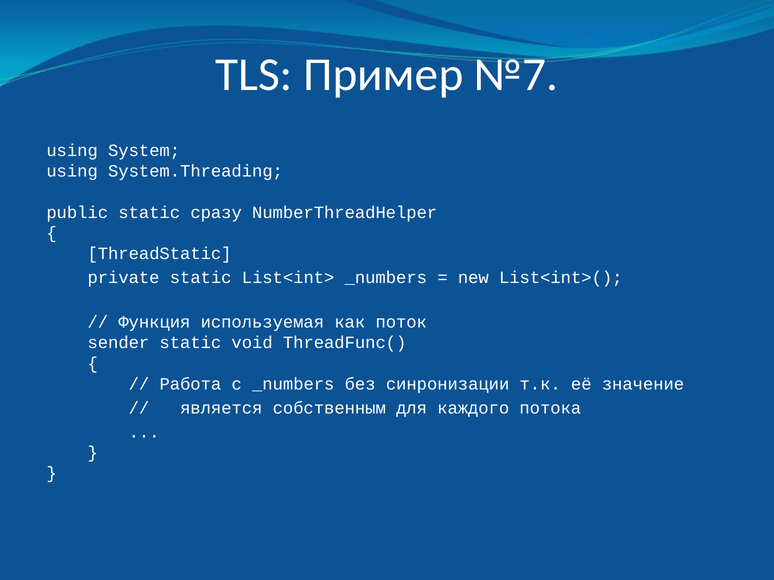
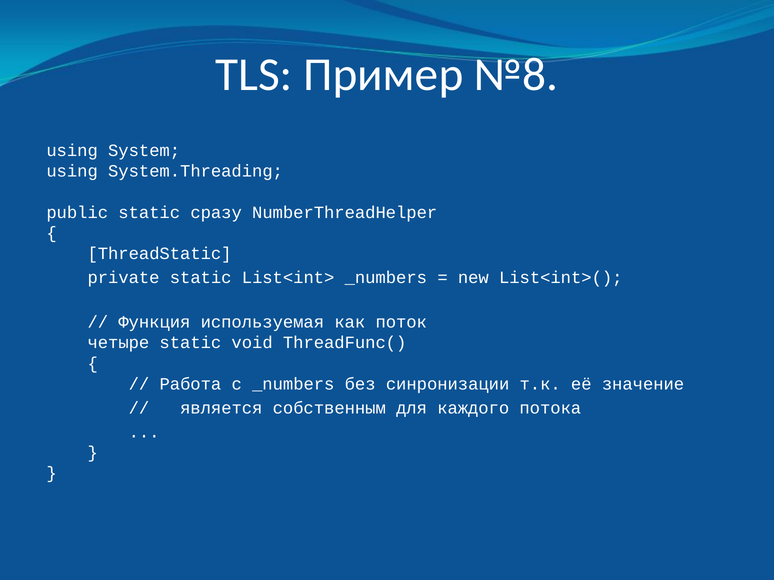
№7: №7 -> №8 (516, 75)
sender: sender -> четыре (118, 343)
